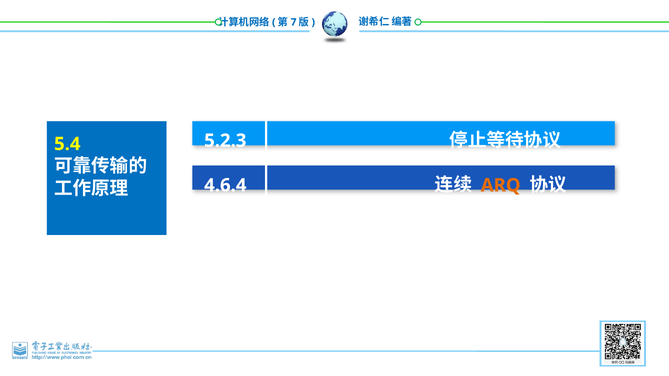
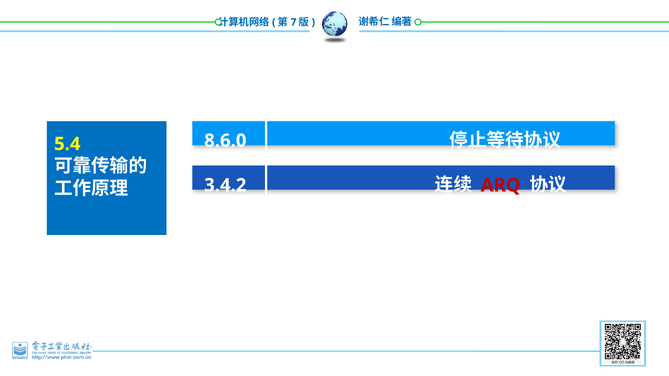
5.2.3: 5.2.3 -> 8.6.0 (225, 141)
4.6.4: 4.6.4 -> 3.4.2 (225, 185)
ARQ colour: orange -> red (501, 185)
